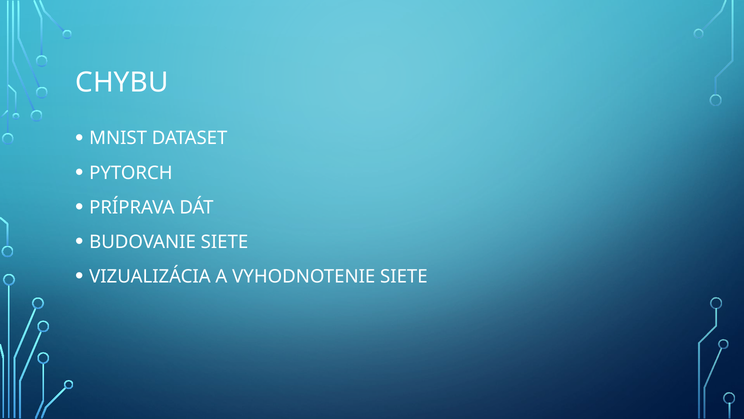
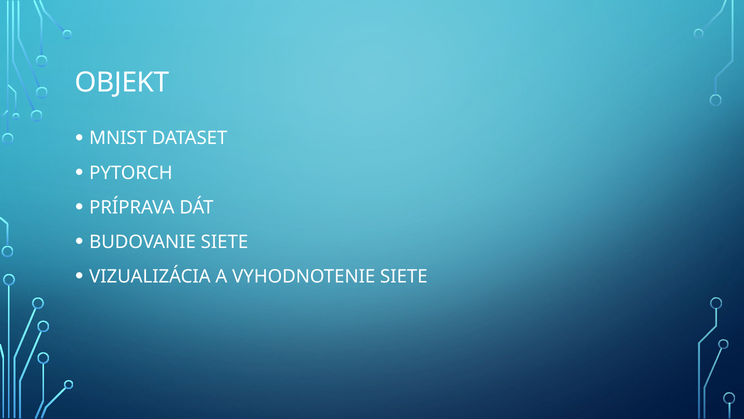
CHYBU: CHYBU -> OBJEKT (122, 83)
